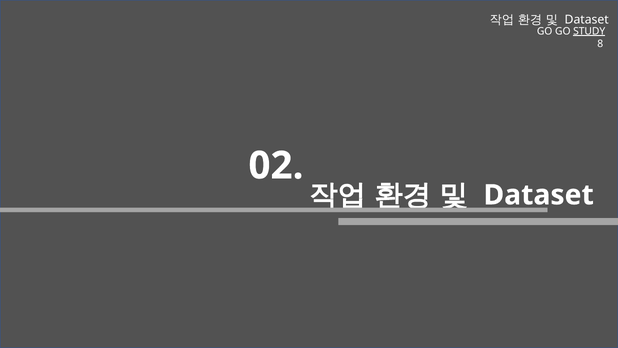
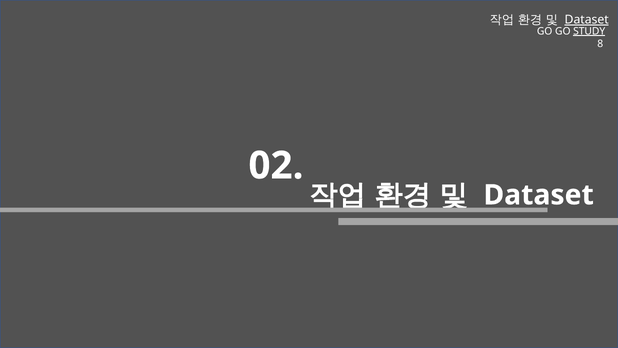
Dataset underline: none -> present (587, 20)
